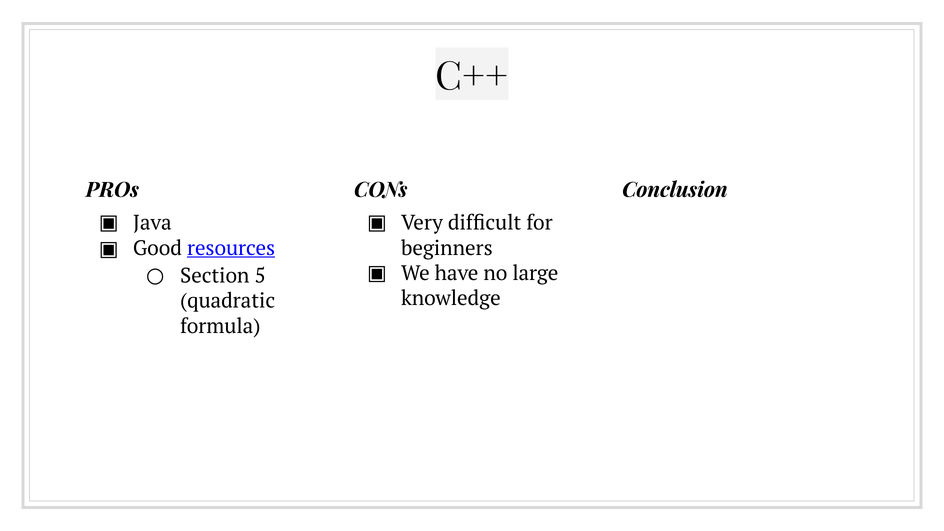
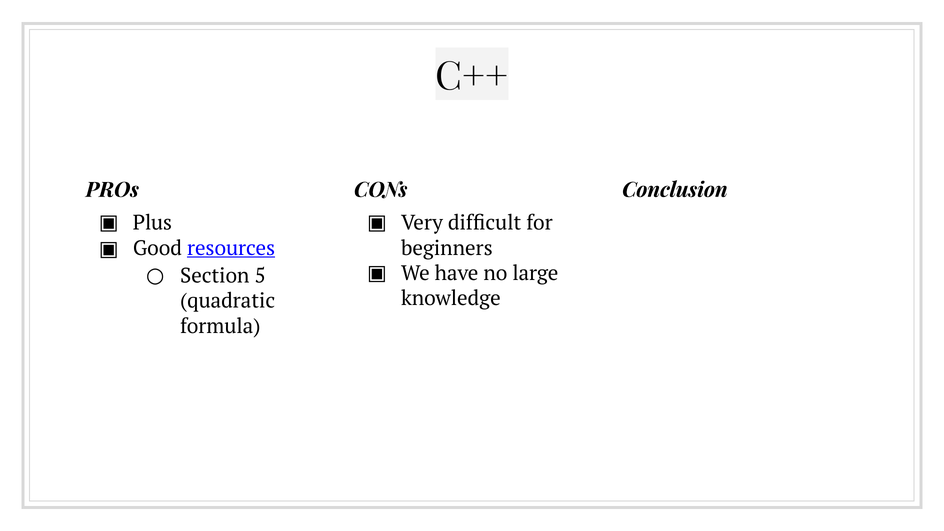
Java: Java -> Plus (152, 223)
